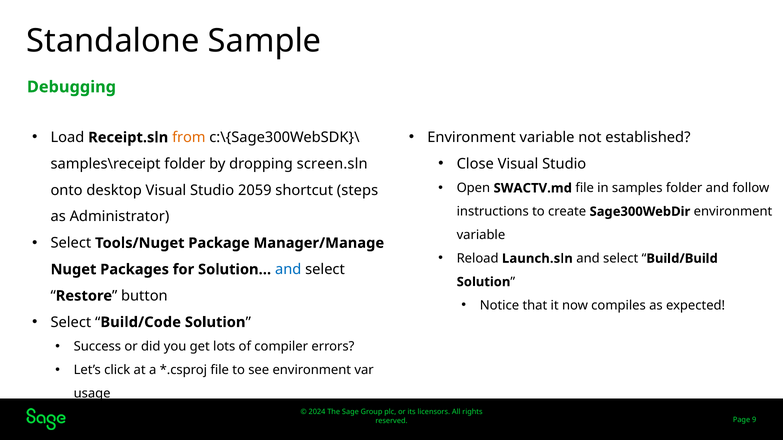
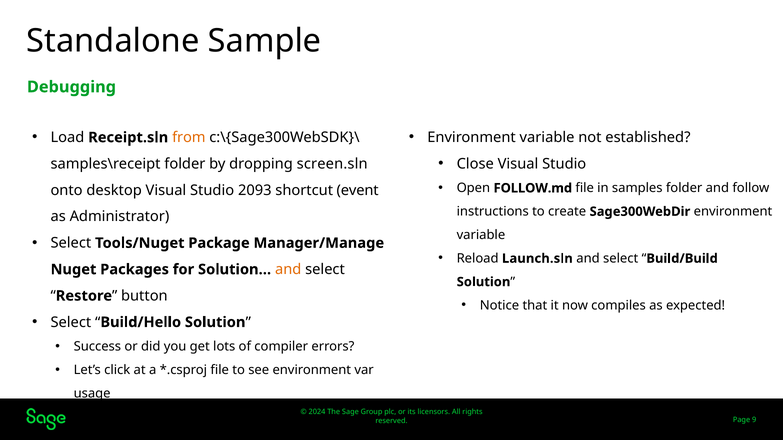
SWACTV.md: SWACTV.md -> FOLLOW.md (533, 188)
2059: 2059 -> 2093 (255, 190)
steps: steps -> event (358, 190)
and colour: blue -> orange (288, 270)
Build/Code: Build/Code -> Build/Hello (141, 323)
